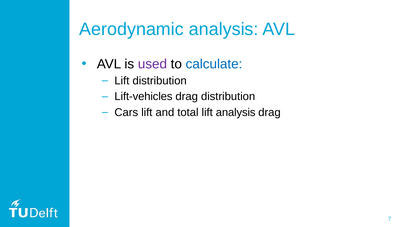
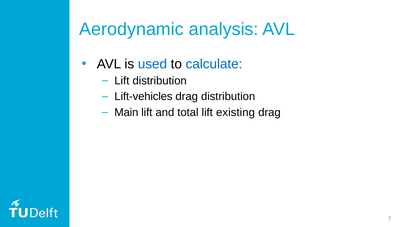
used colour: purple -> blue (152, 64)
Cars: Cars -> Main (126, 112)
lift analysis: analysis -> existing (236, 112)
